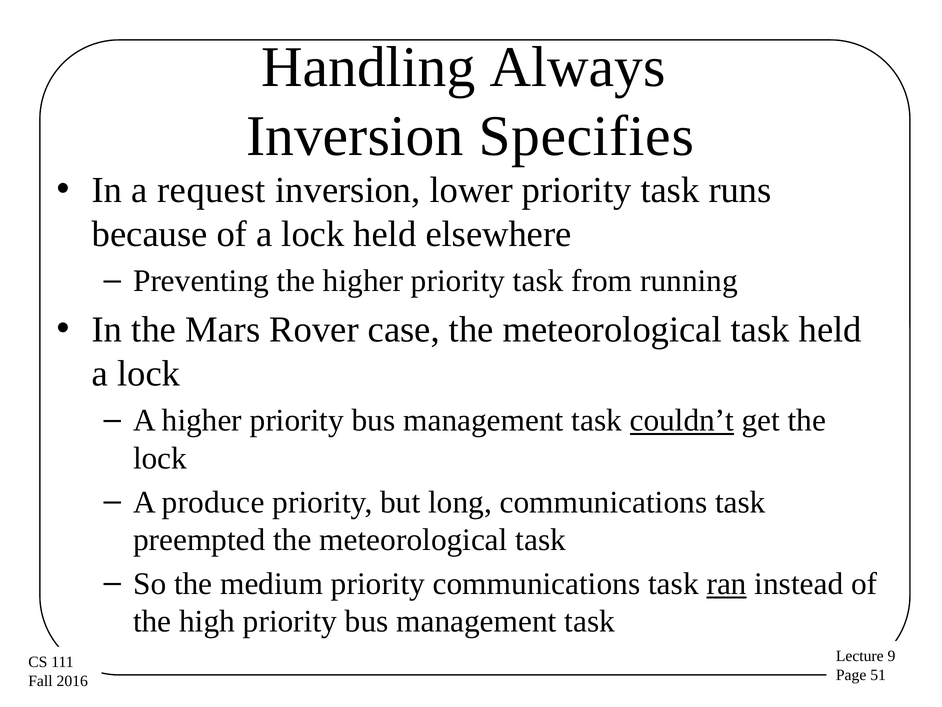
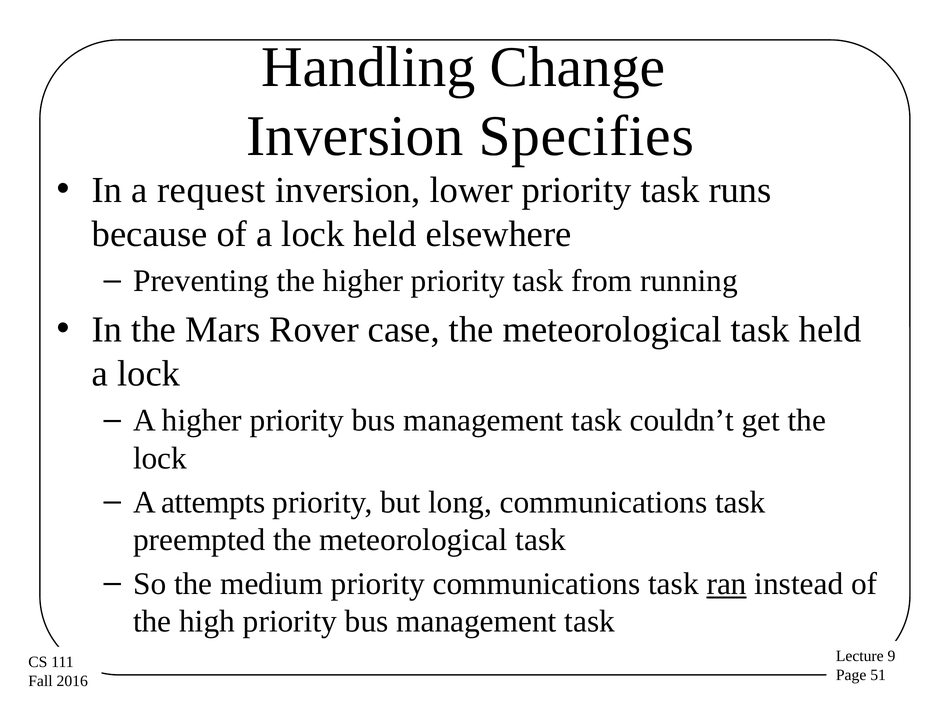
Always: Always -> Change (578, 67)
couldn’t underline: present -> none (682, 420)
produce: produce -> attempts (213, 502)
